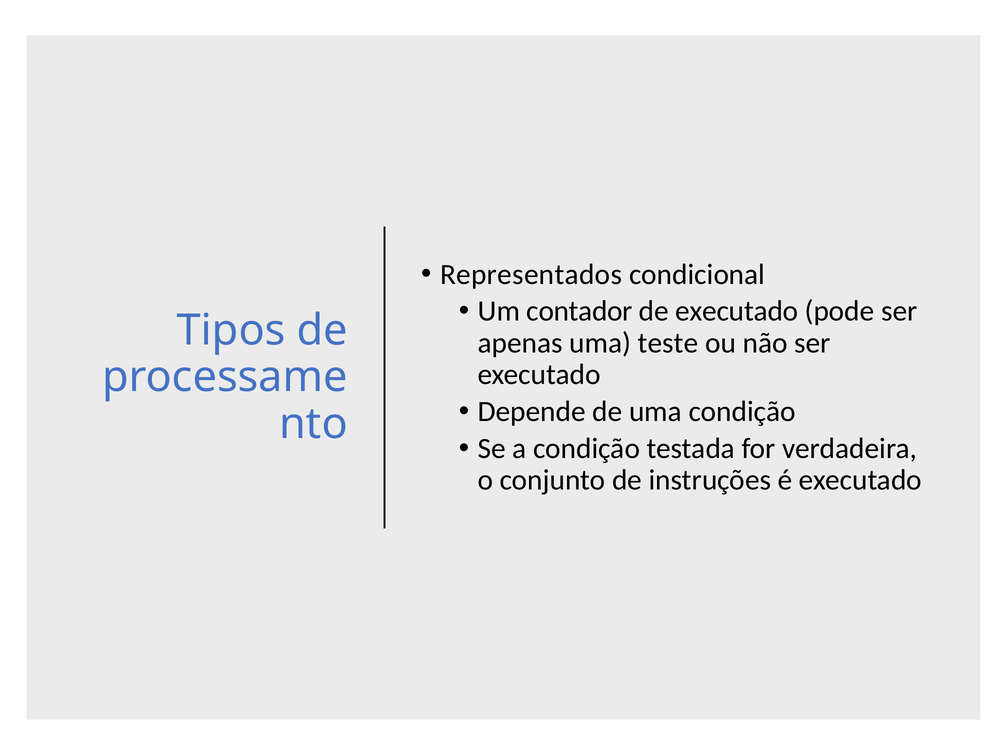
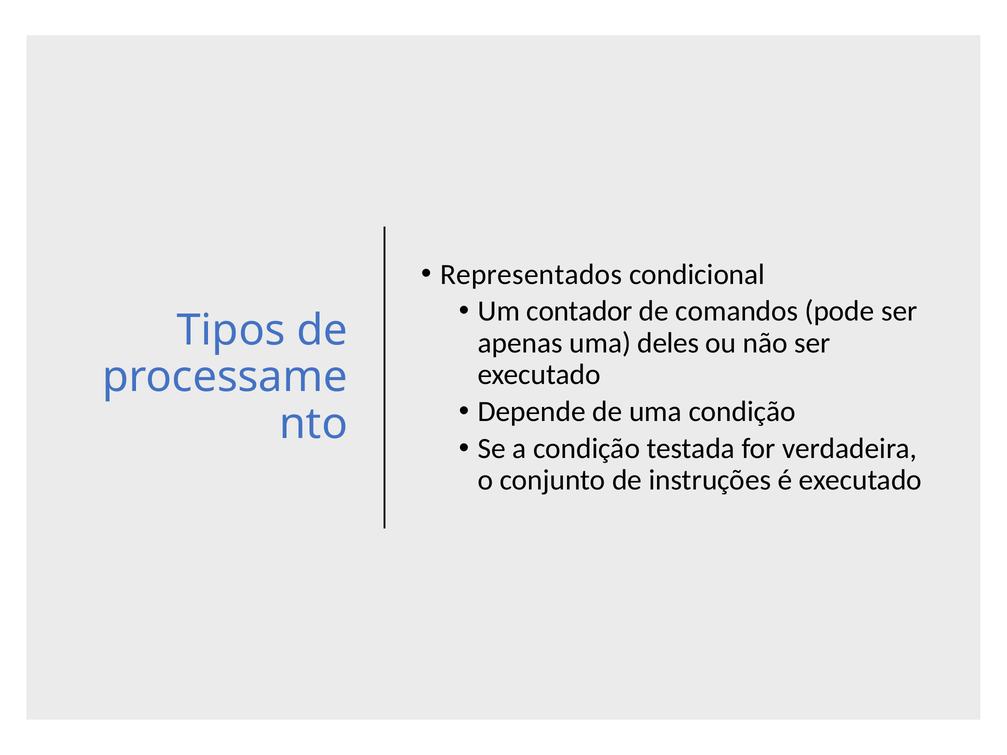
de executado: executado -> comandos (737, 311)
teste: teste -> deles (668, 343)
